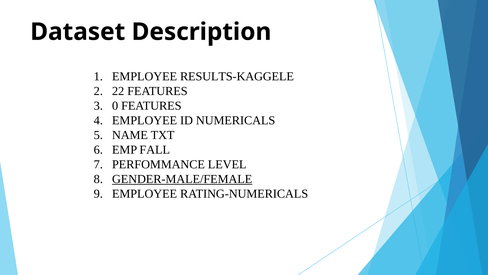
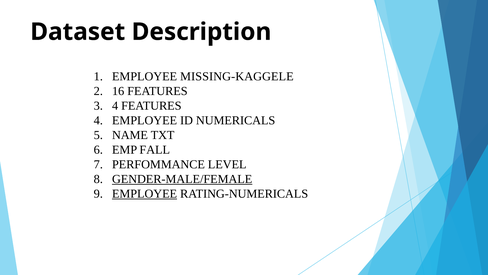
RESULTS-KAGGELE: RESULTS-KAGGELE -> MISSING-KAGGELE (237, 76)
22: 22 -> 16 (118, 91)
0: 0 -> 4 (115, 105)
EMPLOYEE underline: none -> present (145, 193)
